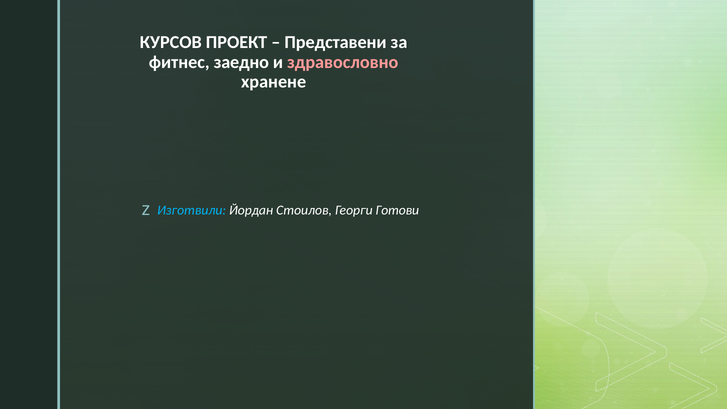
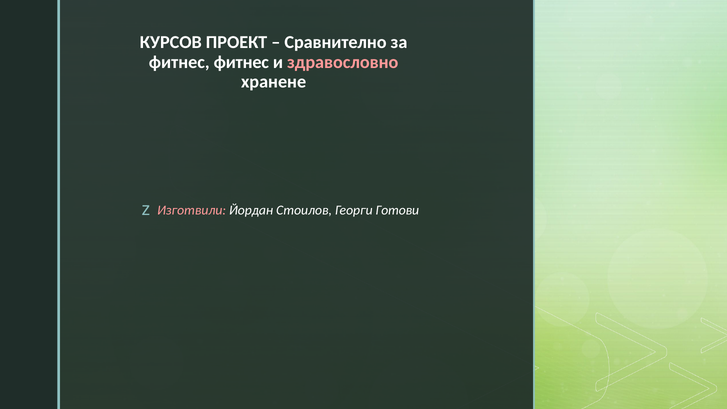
Представени: Представени -> Сравнително (336, 42)
фитнес заедно: заедно -> фитнес (241, 62)
Изготвили colour: light blue -> pink (192, 210)
